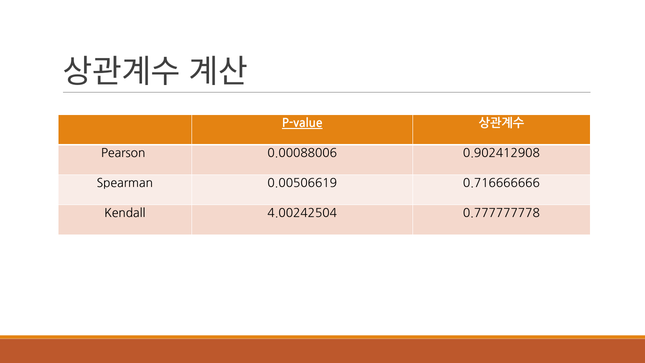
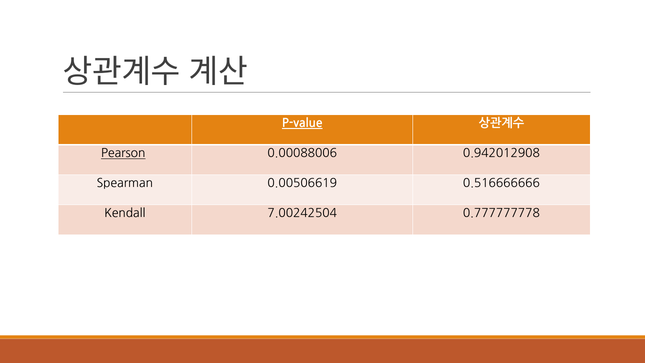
Pearson underline: none -> present (123, 153)
0.902412908: 0.902412908 -> 0.942012908 (501, 153)
0.716666666: 0.716666666 -> 0.516666666 (501, 183)
4.00242504: 4.00242504 -> 7.00242504 (302, 213)
